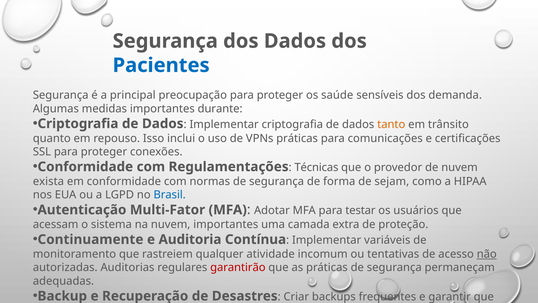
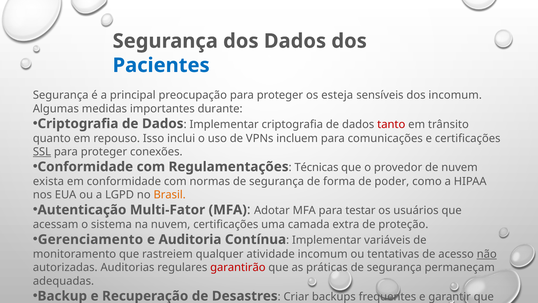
saúde: saúde -> esteja (337, 95)
dos demanda: demanda -> incomum (455, 95)
tanto colour: orange -> red (391, 124)
VPNs práticas: práticas -> incluem (297, 138)
SSL underline: none -> present (42, 152)
sejam: sejam -> poder (392, 181)
Brasil colour: blue -> orange (170, 195)
nuvem importantes: importantes -> certificações (226, 224)
Continuamente: Continuamente -> Gerenciamento (90, 239)
